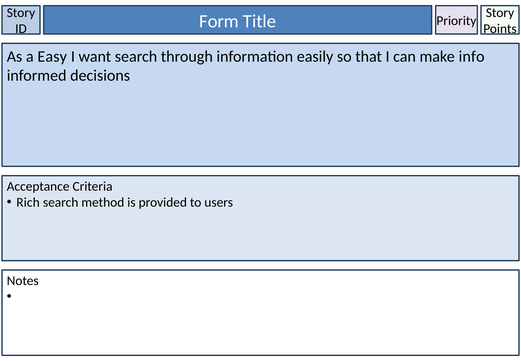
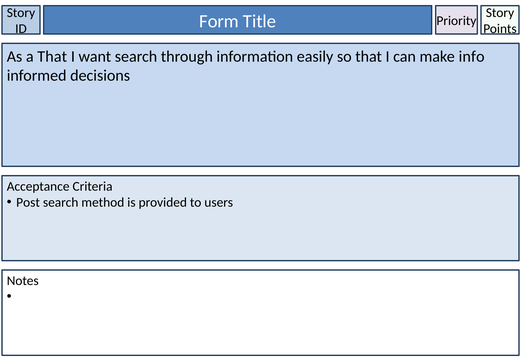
a Easy: Easy -> That (52, 56)
Rich: Rich -> Post (28, 202)
